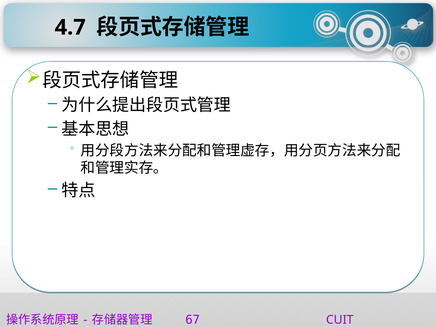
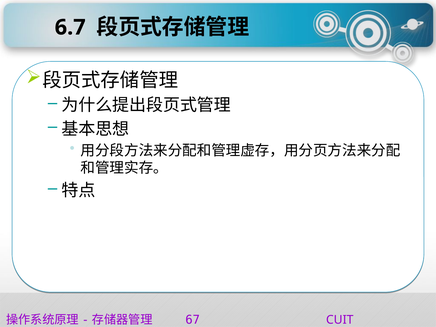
4.7: 4.7 -> 6.7 (70, 27)
